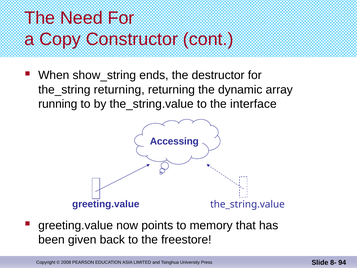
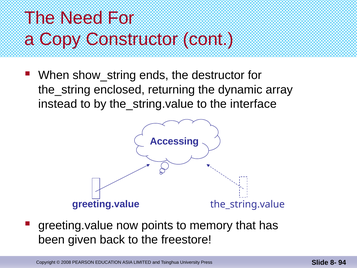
the_string returning: returning -> enclosed (119, 89)
running: running -> instead (58, 104)
